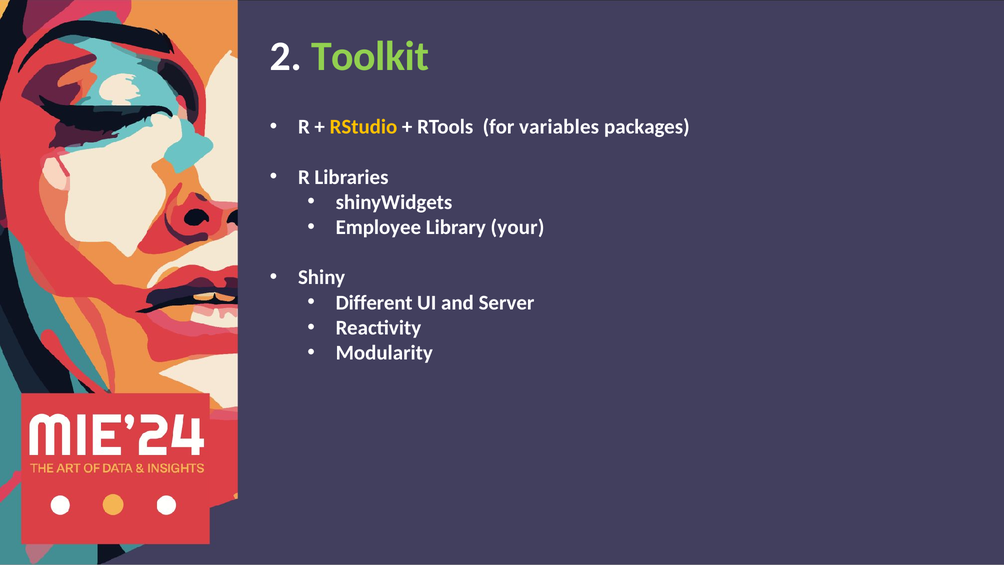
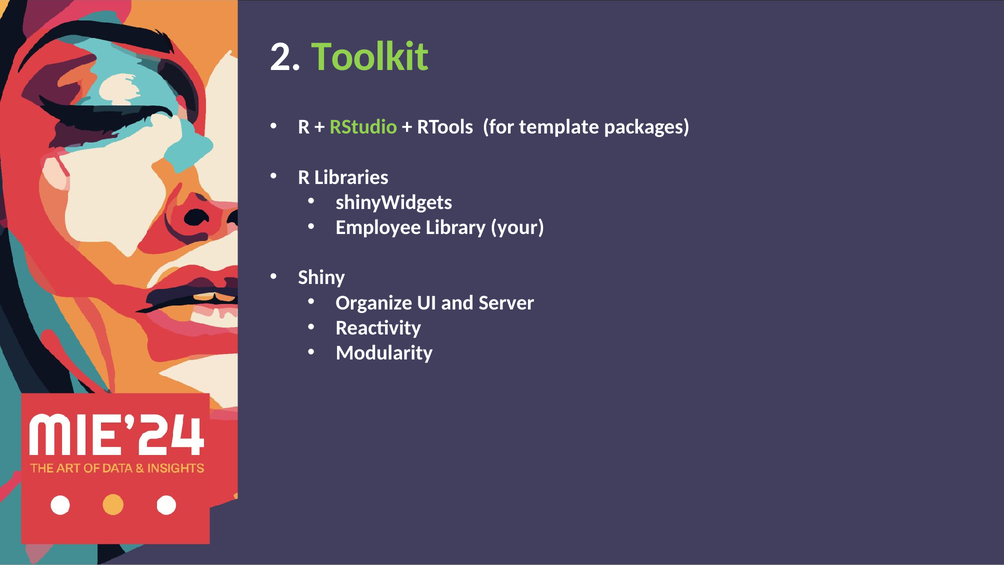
RStudio colour: yellow -> light green (363, 127)
variables: variables -> template (559, 127)
Different: Different -> Organize (374, 303)
